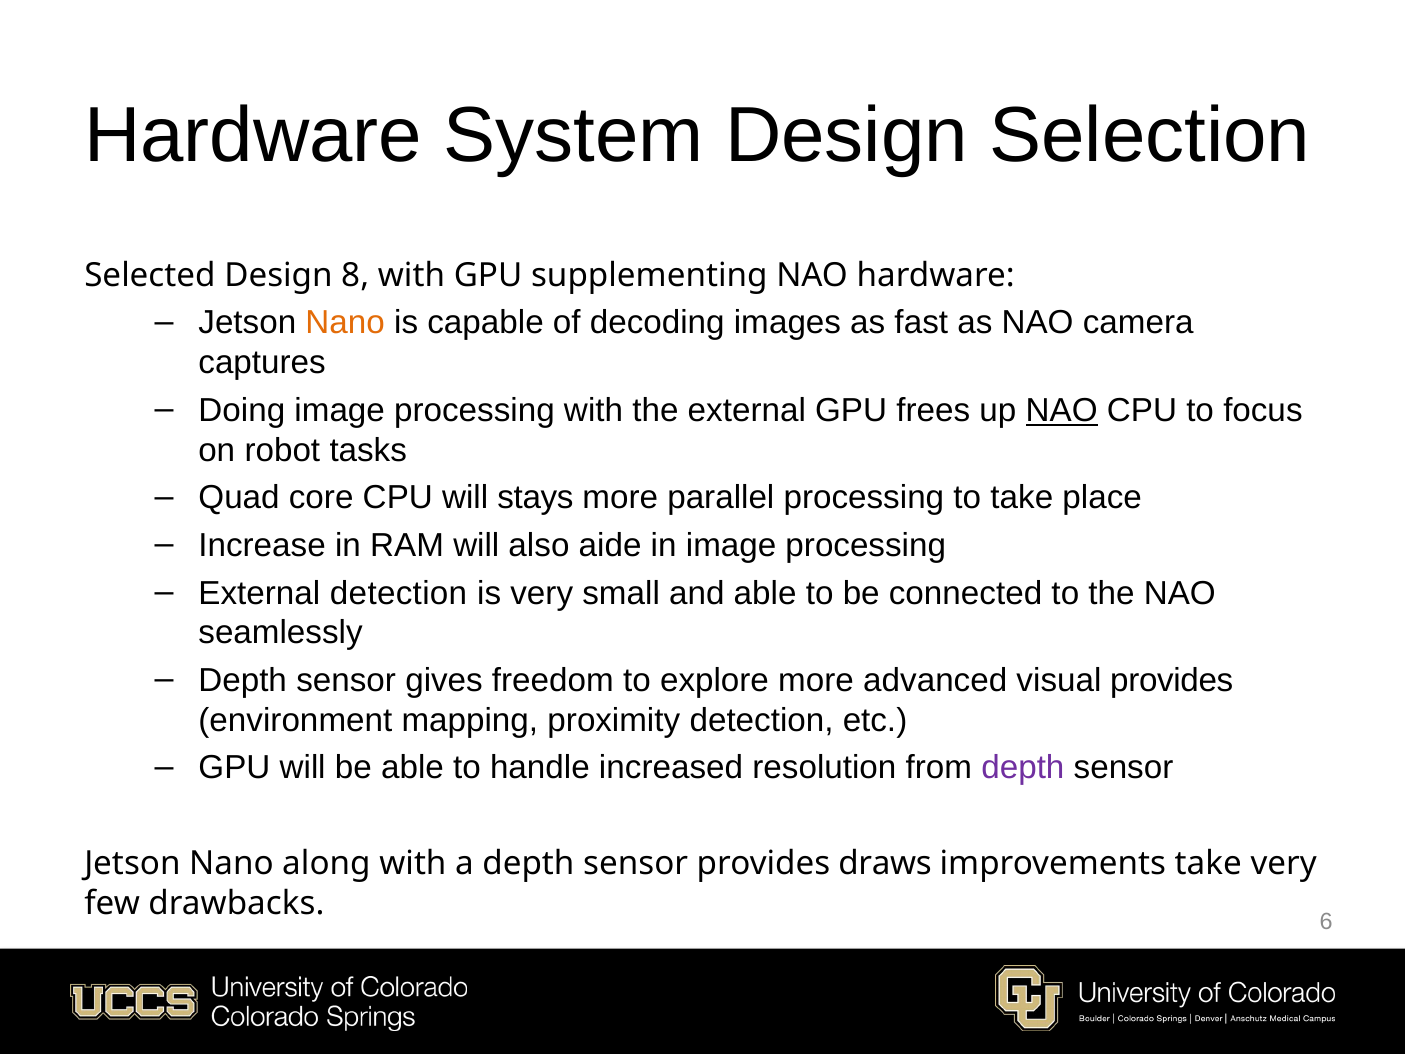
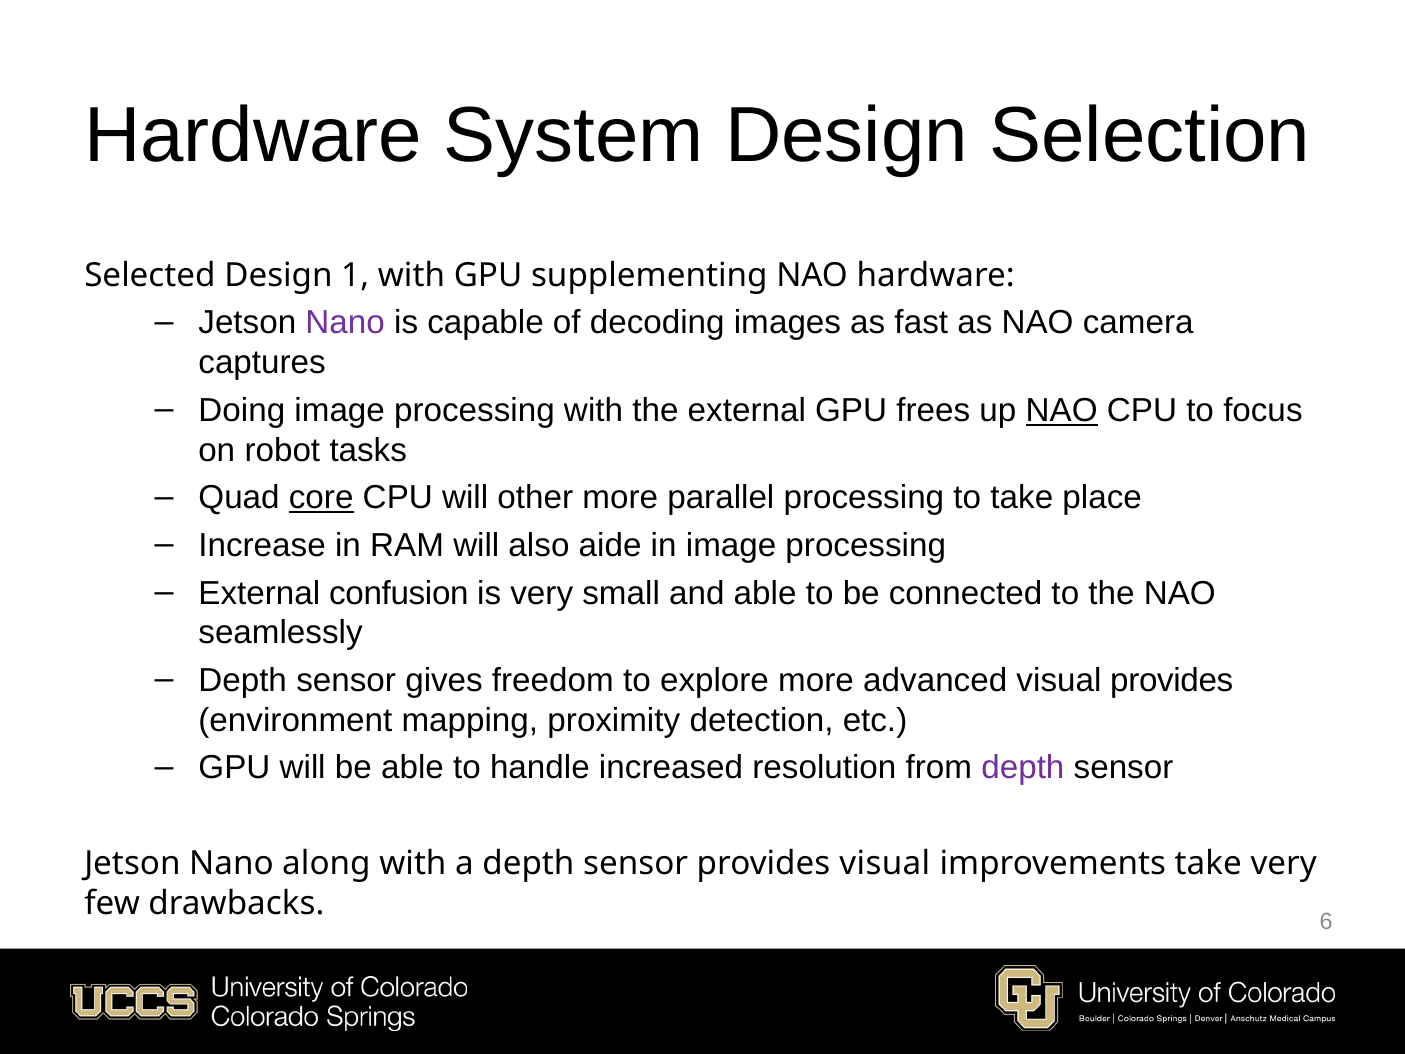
8: 8 -> 1 (355, 275)
Nano colour: orange -> purple (345, 323)
core underline: none -> present (321, 498)
stays: stays -> other (535, 498)
External detection: detection -> confusion (399, 593)
provides draws: draws -> visual (885, 863)
